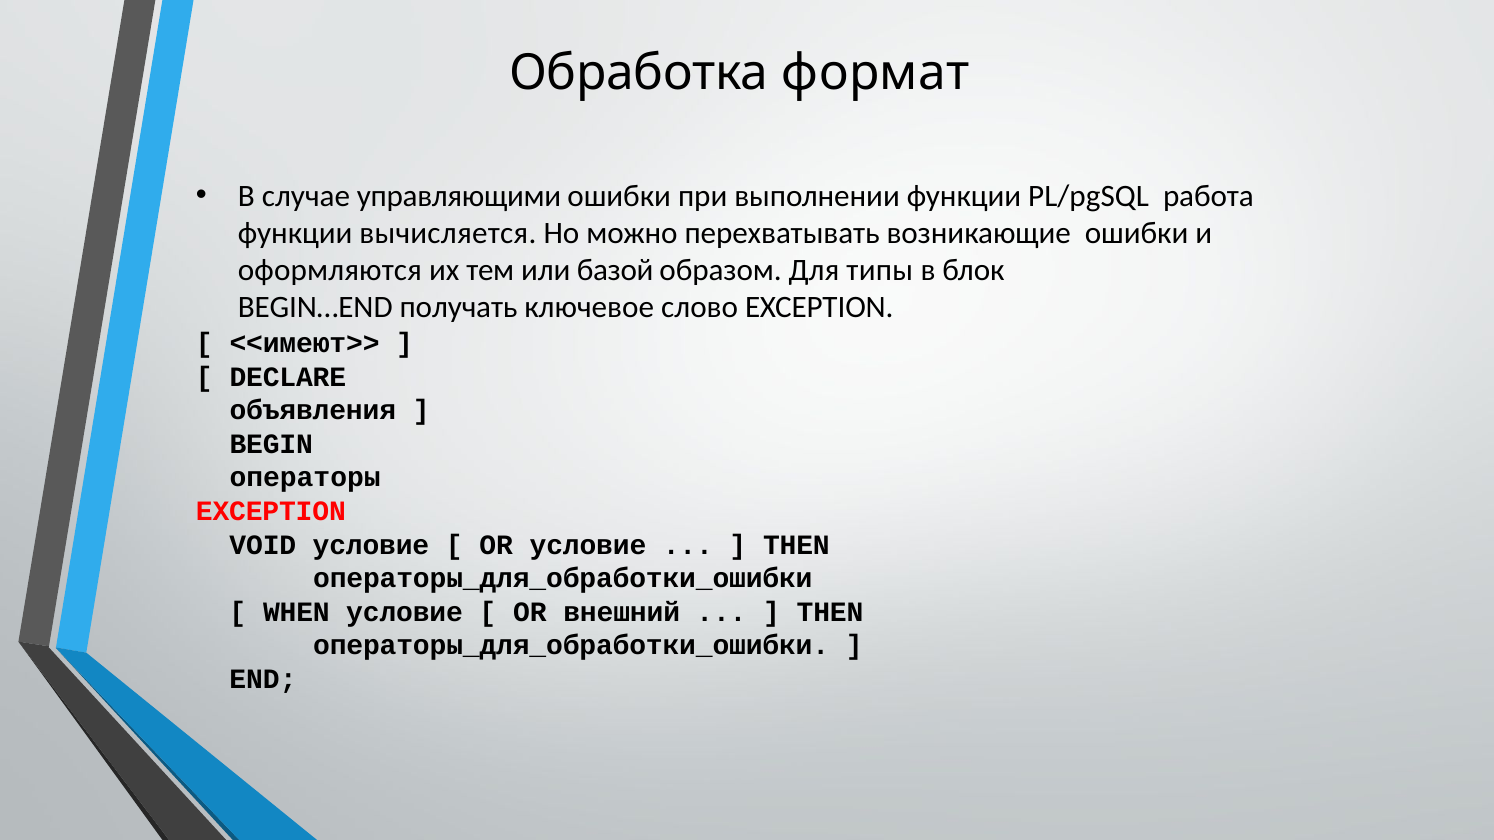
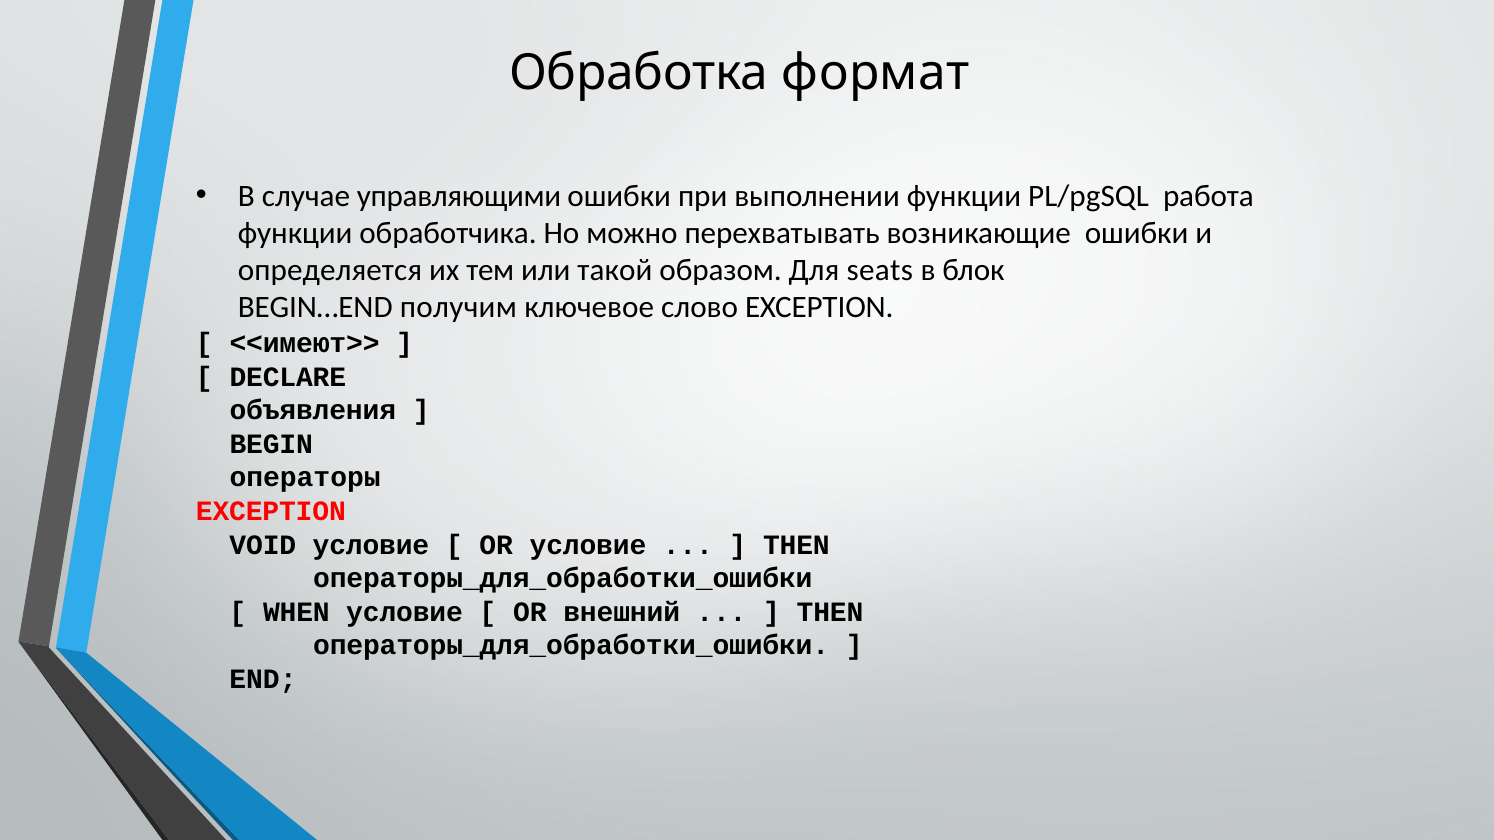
вычисляется: вычисляется -> обработчика (448, 233)
оформляются: оформляются -> определяется (330, 271)
базой: базой -> такой (615, 271)
типы: типы -> seats (880, 271)
получать: получать -> получим (458, 307)
